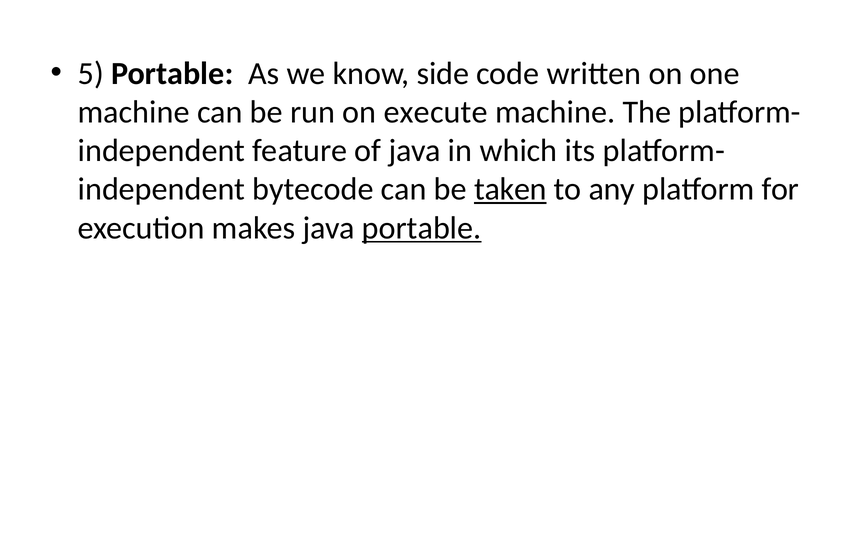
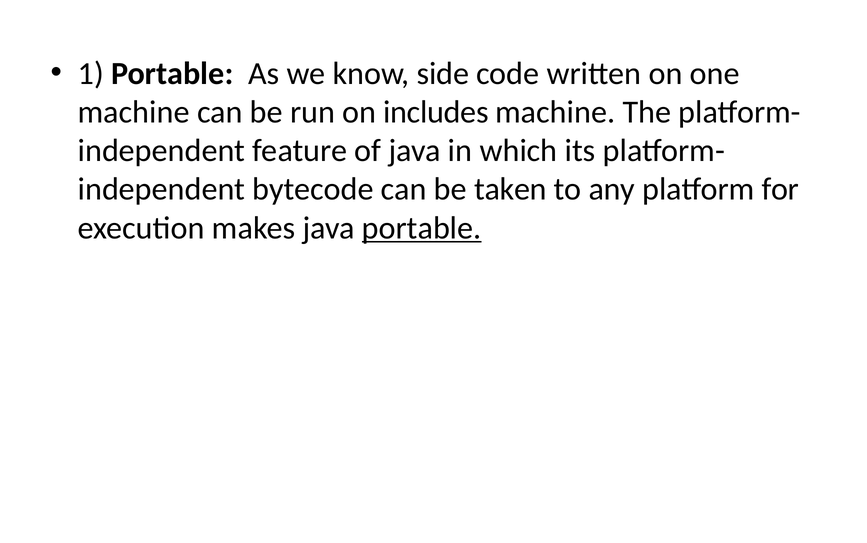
5: 5 -> 1 (91, 73)
execute: execute -> includes (436, 112)
taken underline: present -> none (510, 189)
